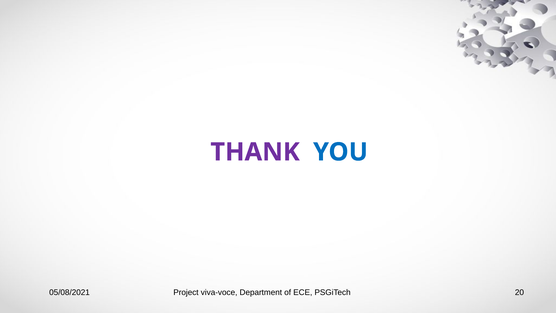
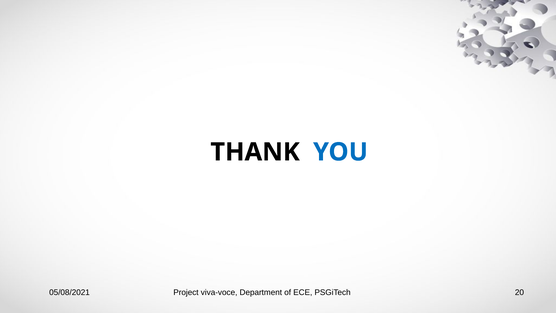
THANK colour: purple -> black (255, 152)
